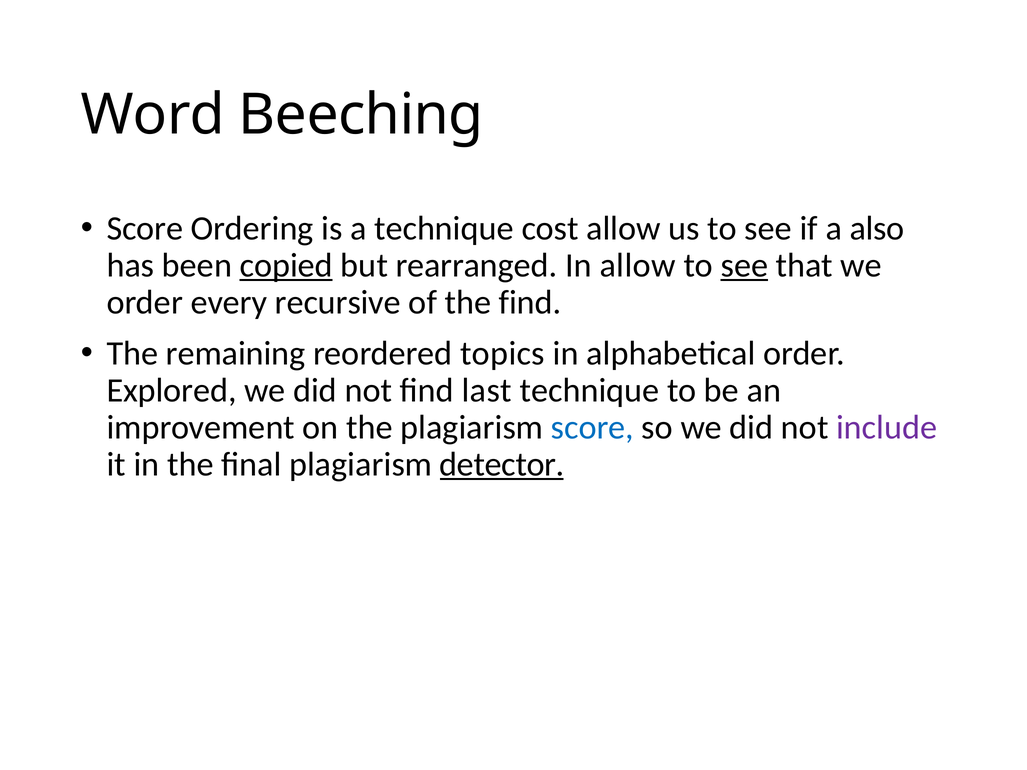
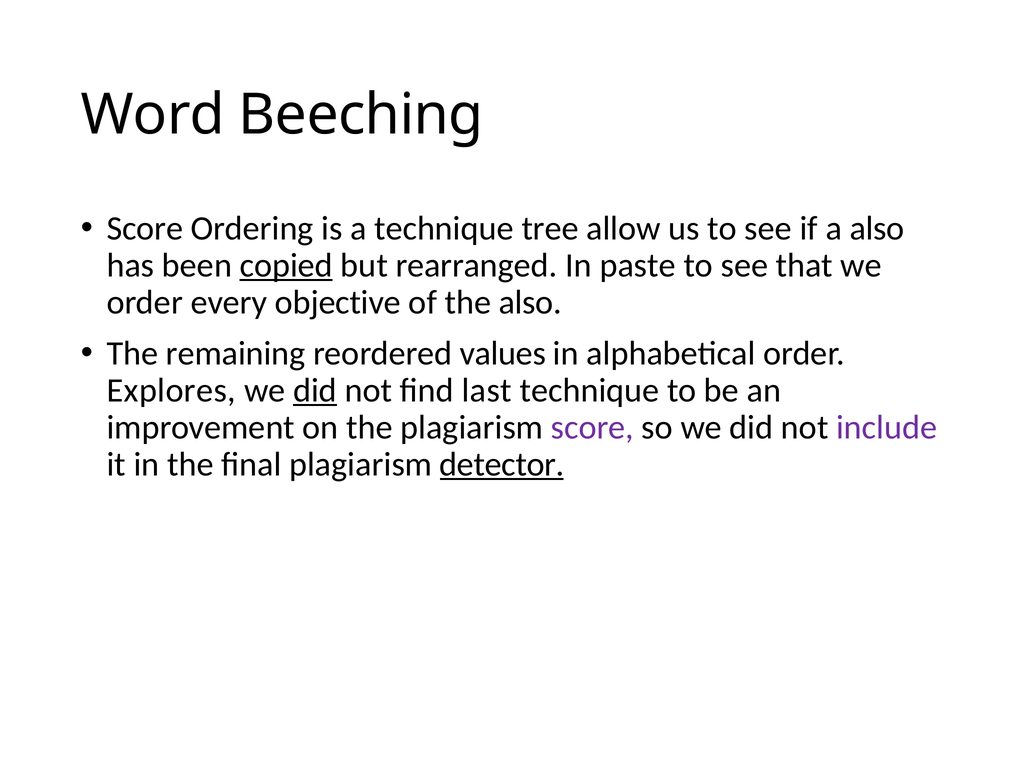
cost: cost -> tree (550, 228)
In allow: allow -> paste (638, 265)
see underline: present -> none (744, 265)
recursive: recursive -> objective (338, 302)
the find: find -> also (530, 302)
topics: topics -> values (503, 354)
Explored: Explored -> Explores (171, 391)
did underline: none -> present (315, 391)
score colour: blue -> purple (592, 428)
